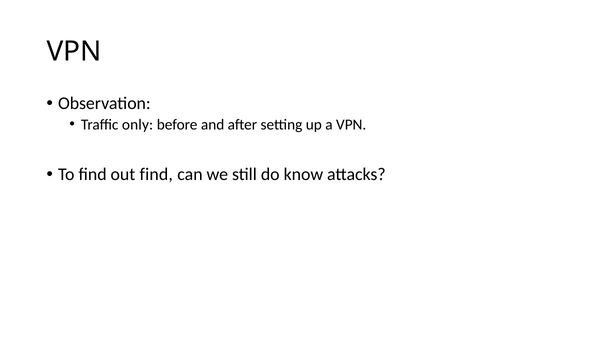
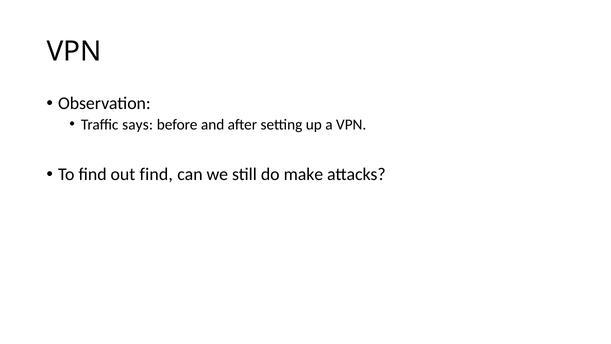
only: only -> says (138, 124)
know: know -> make (303, 174)
